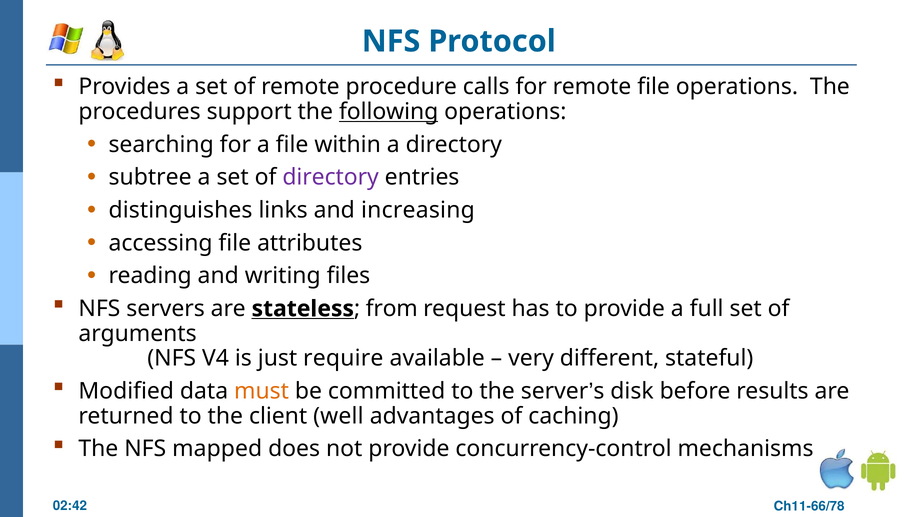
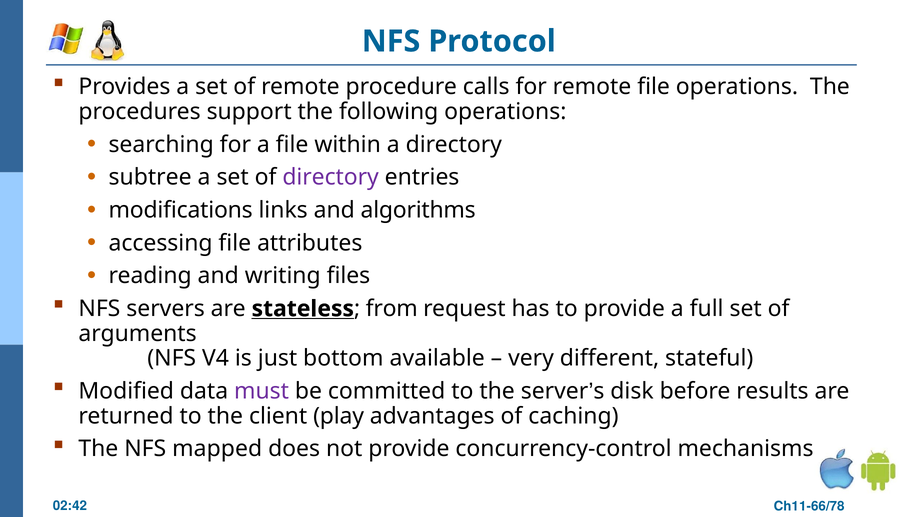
following underline: present -> none (389, 112)
distinguishes: distinguishes -> modifications (181, 210)
increasing: increasing -> algorithms (418, 210)
require: require -> bottom (343, 358)
must colour: orange -> purple (262, 391)
well: well -> play (339, 415)
